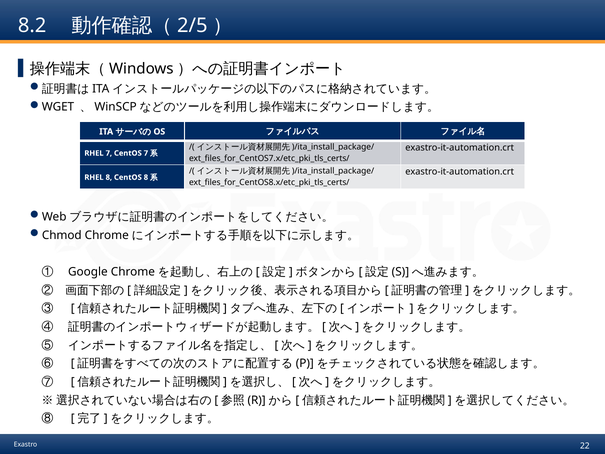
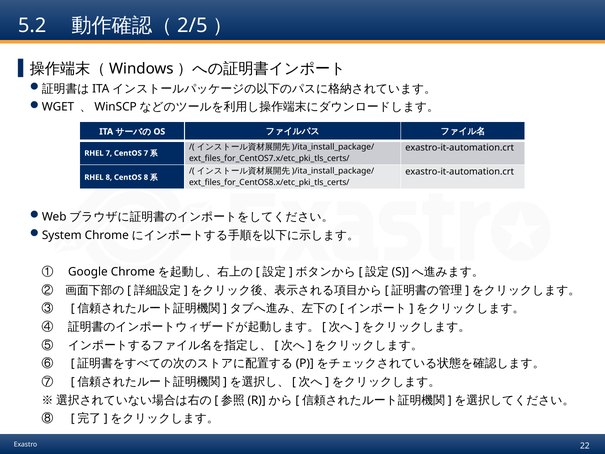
8.2: 8.2 -> 5.2 (32, 26)
Chmod: Chmod -> System (62, 235)
